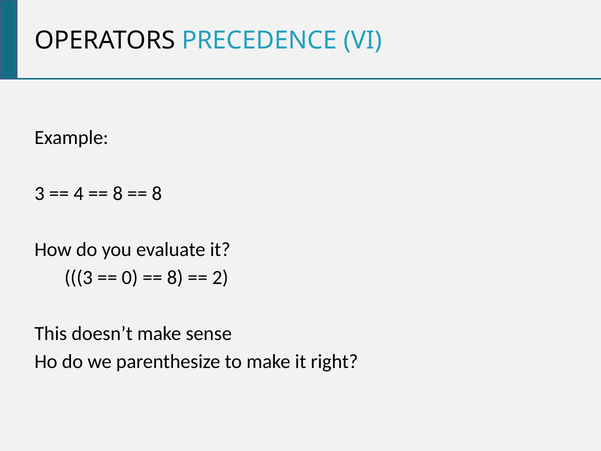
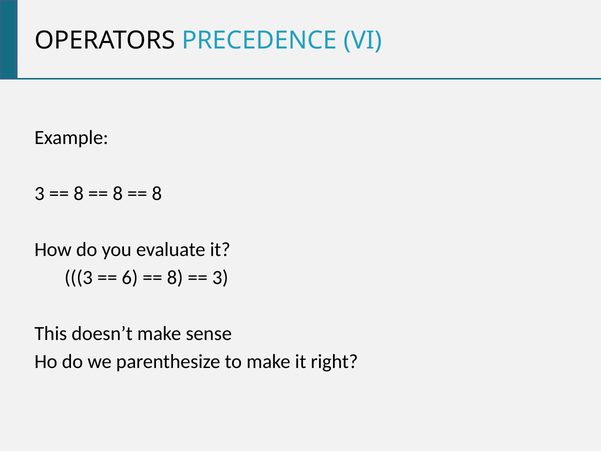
4: 4 -> 8 (79, 193)
0: 0 -> 6 (130, 278)
2: 2 -> 3 (220, 278)
